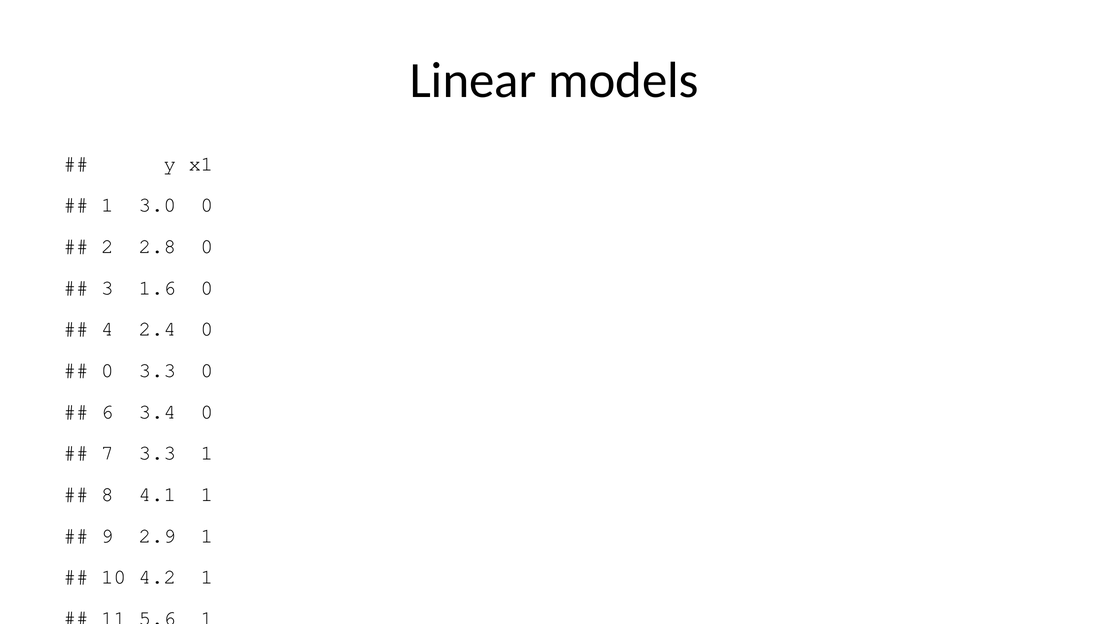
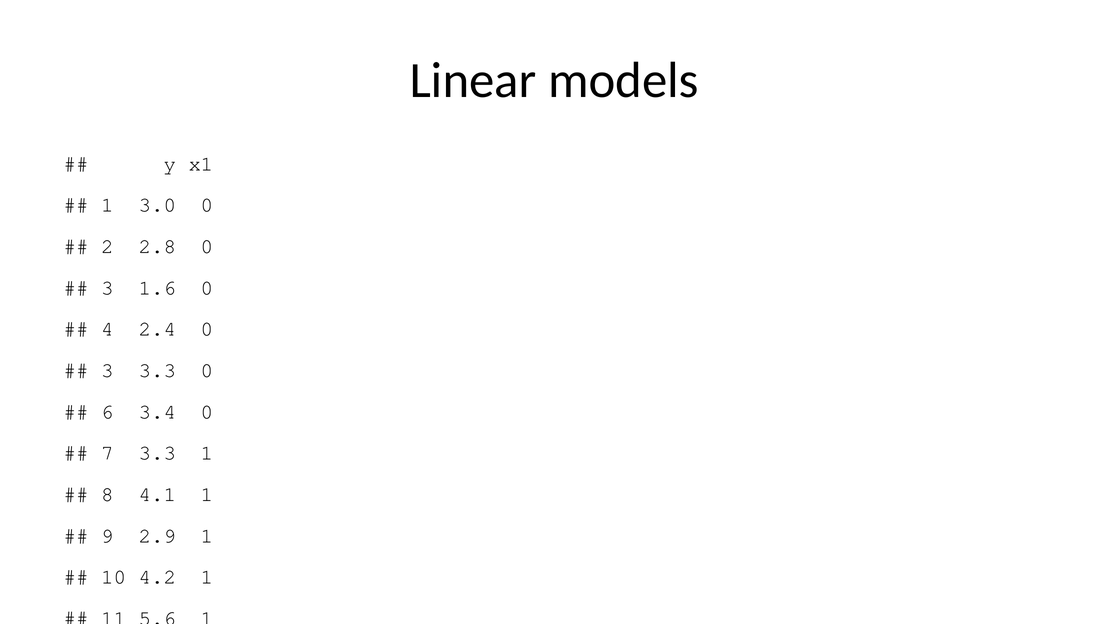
0: 0 -> 3 (107, 370)
